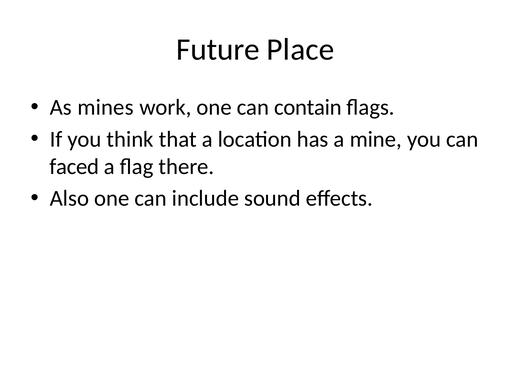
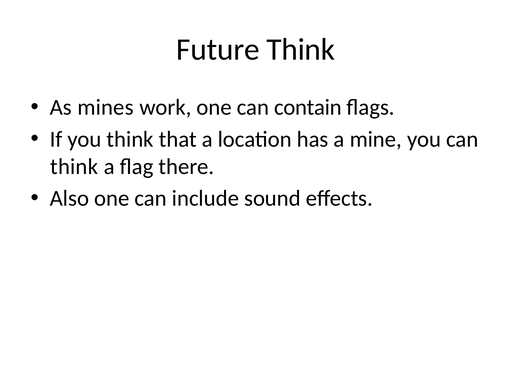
Future Place: Place -> Think (301, 49)
faced: faced -> think (74, 166)
